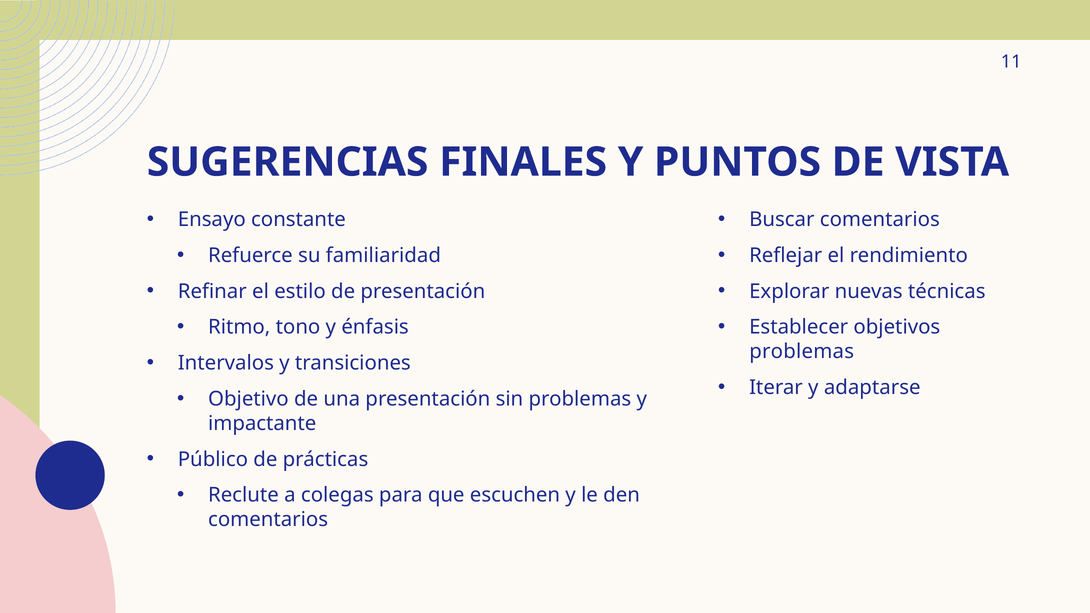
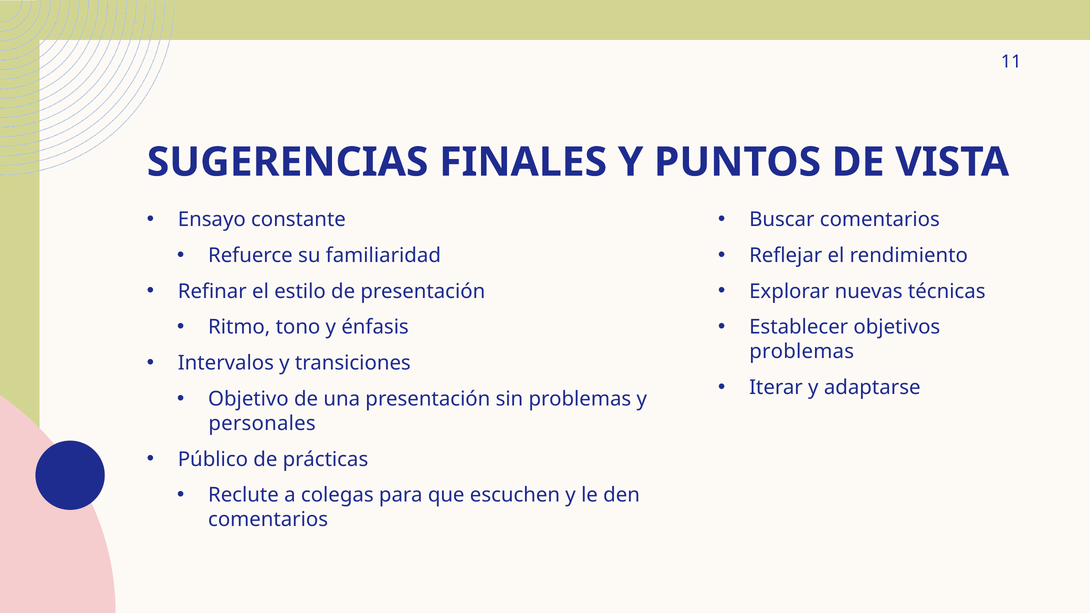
impactante: impactante -> personales (262, 424)
